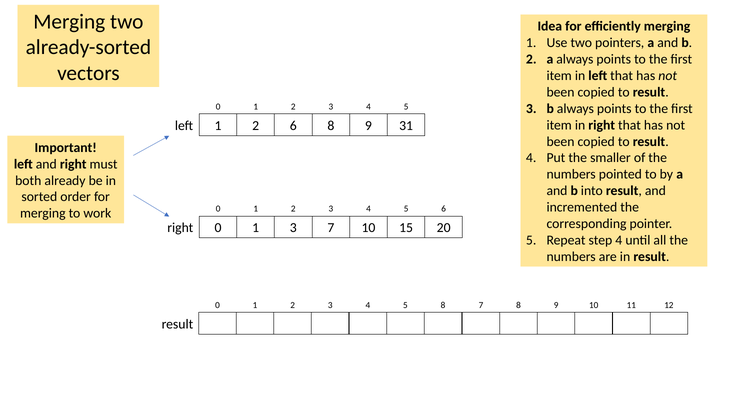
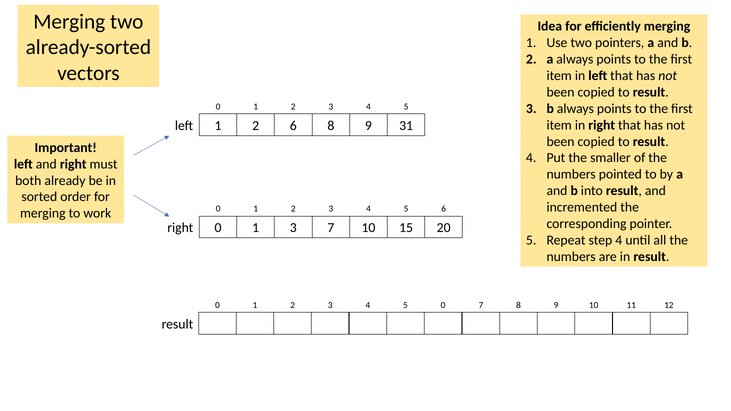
3 4 8: 8 -> 0 (443, 305)
